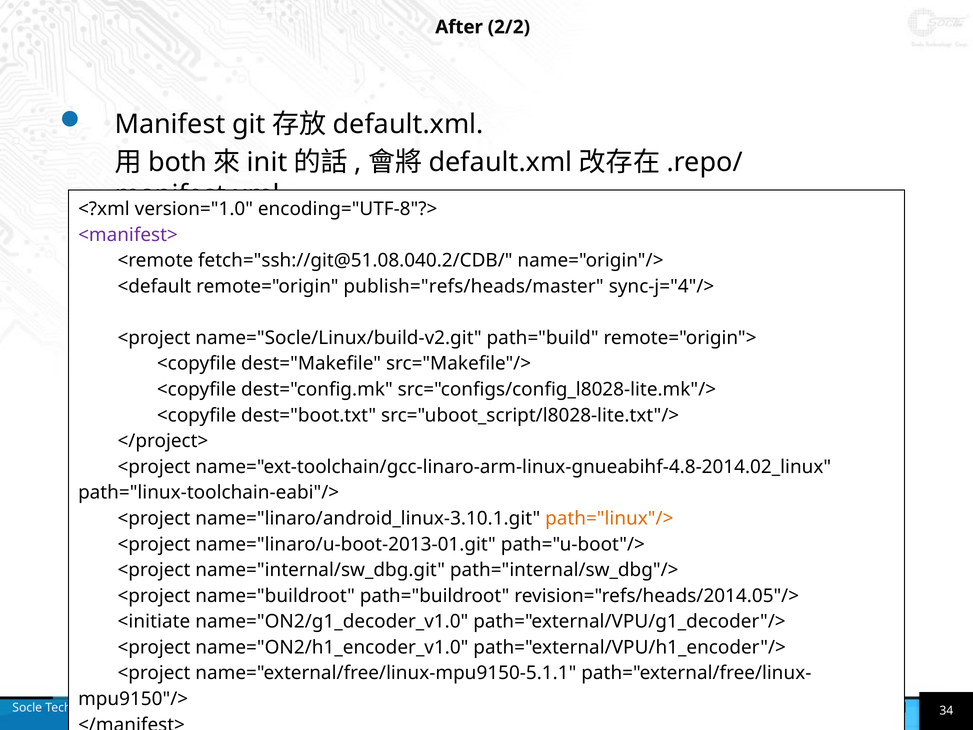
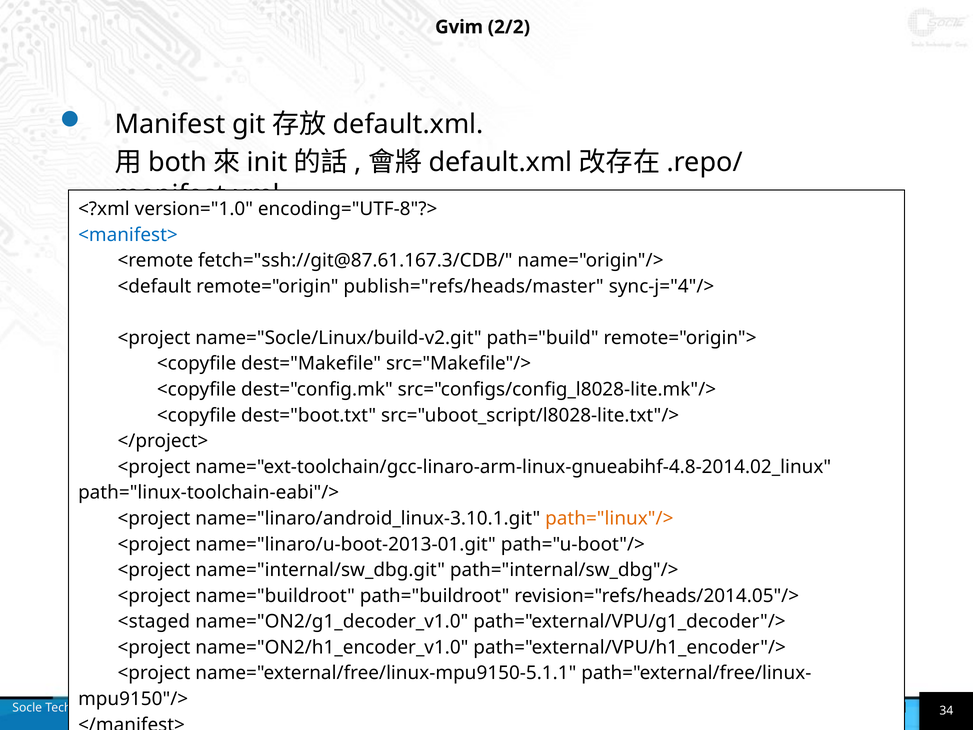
After: After -> Gvim (459, 27)
<manifest> colour: purple -> blue (128, 235)
fetch="ssh://git@51.08.040.2/CDB/: fetch="ssh://git@51.08.040.2/CDB/ -> fetch="ssh://git@87.61.167.3/CDB/ (355, 260)
<initiate: <initiate -> <staged (154, 621)
